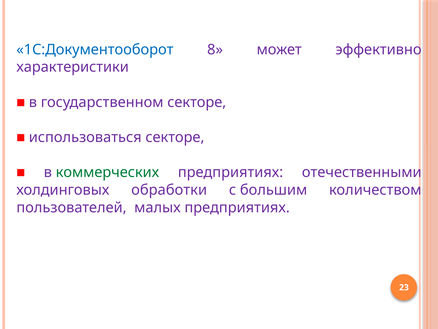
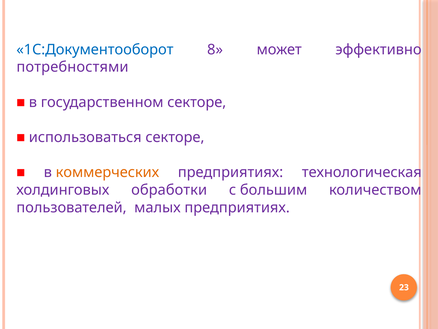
характеристики: характеристики -> потребностями (73, 67)
коммерческих colour: green -> orange (107, 172)
отечественными: отечественными -> технологическая (362, 172)
